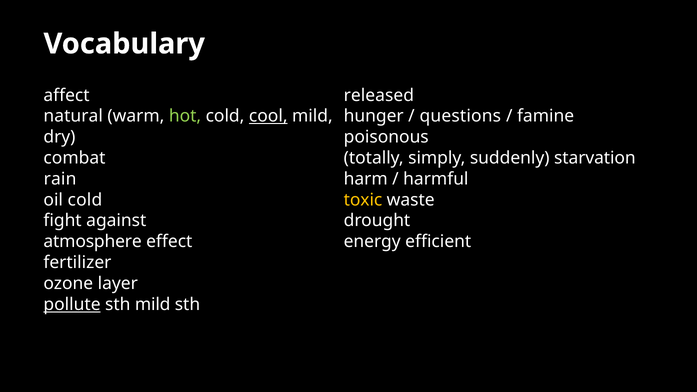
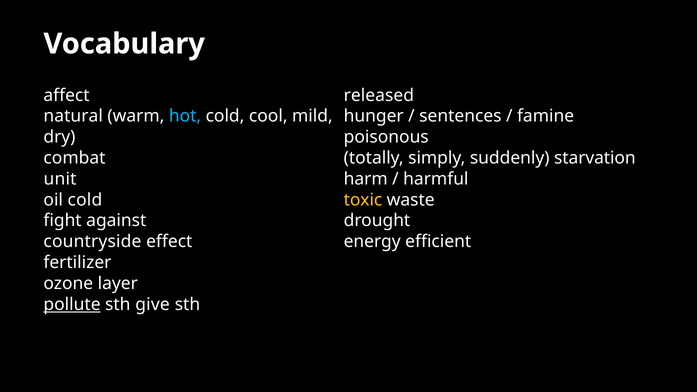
hot colour: light green -> light blue (185, 116)
cool underline: present -> none (268, 116)
questions: questions -> sentences (460, 116)
rain: rain -> unit (60, 179)
atmosphere: atmosphere -> countryside (92, 242)
sth mild: mild -> give (153, 304)
